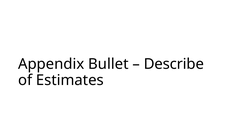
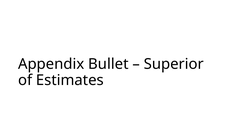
Describe: Describe -> Superior (174, 64)
